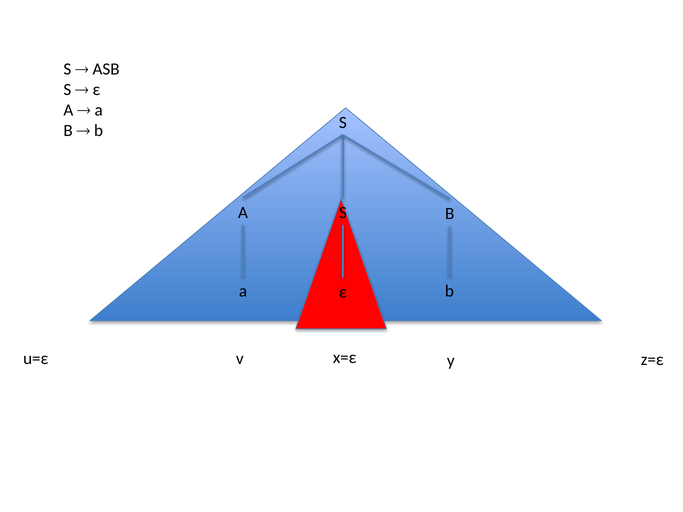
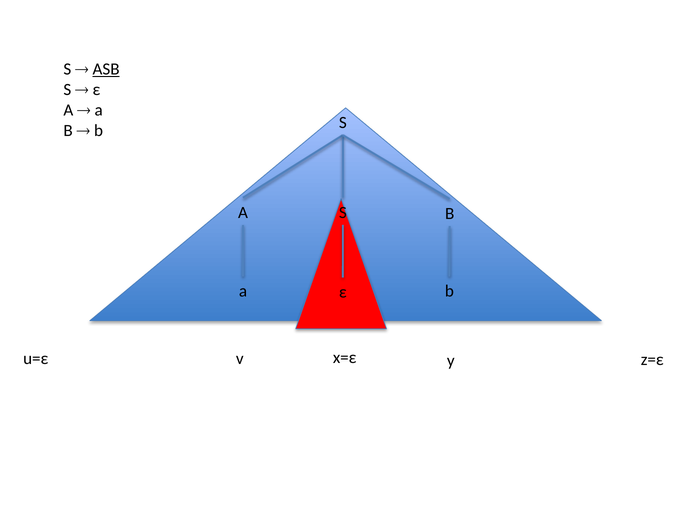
ASB underline: none -> present (106, 69)
